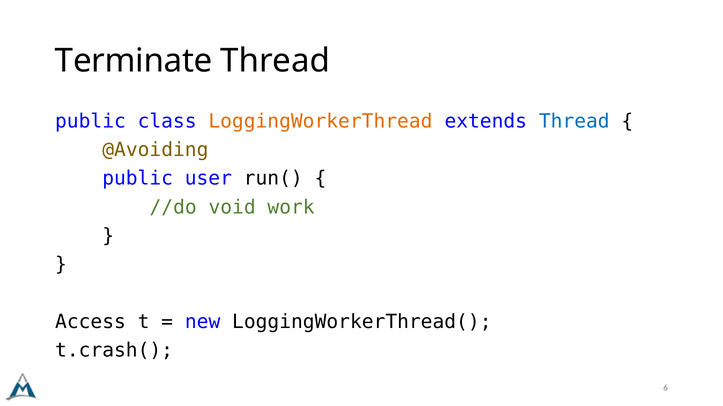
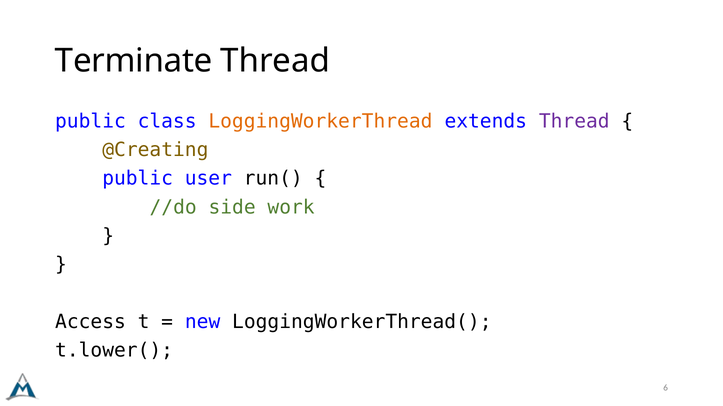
Thread colour: blue -> purple (574, 121)
@Avoiding: @Avoiding -> @Creating (155, 150)
void: void -> side (232, 207)
t.crash(: t.crash( -> t.lower( (114, 351)
